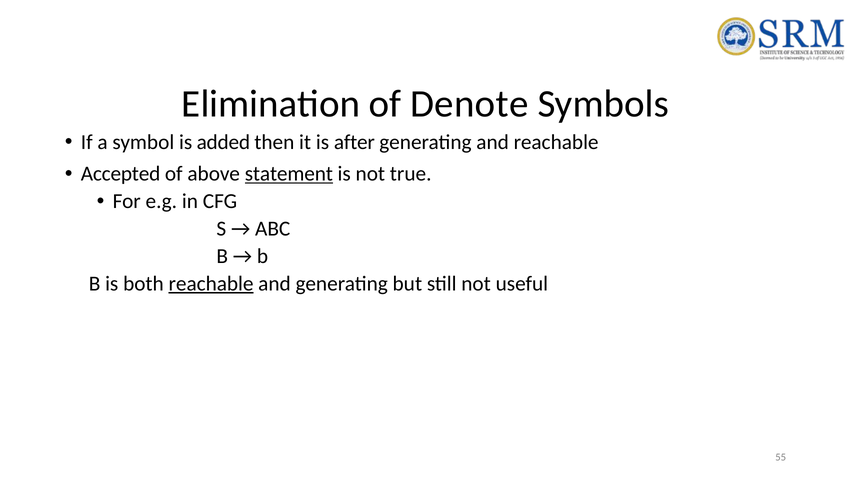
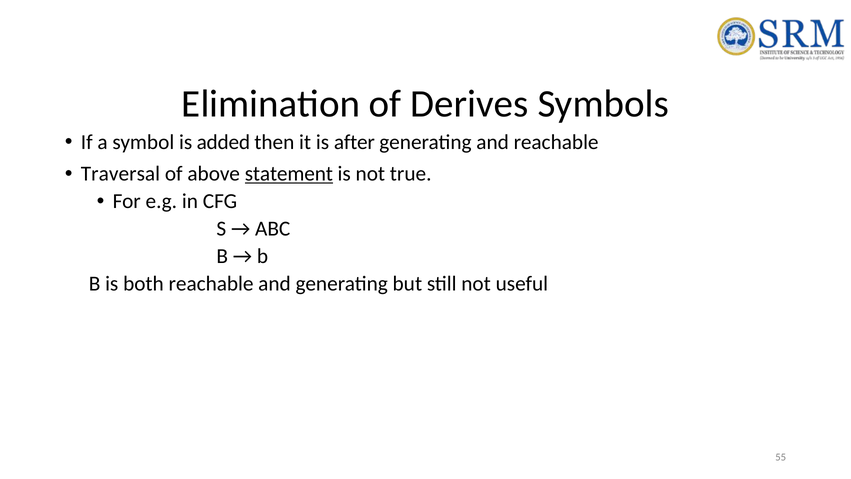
Denote: Denote -> Derives (469, 104)
Accepted: Accepted -> Traversal (120, 174)
reachable underline: present -> none (211, 283)
